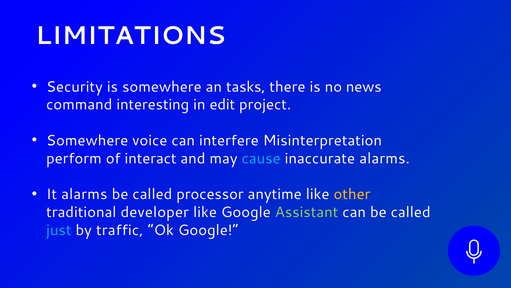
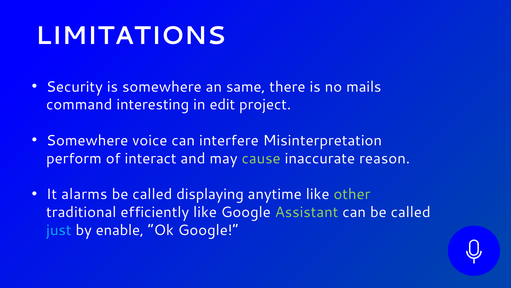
tasks: tasks -> same (246, 87)
news: news -> mails (364, 87)
cause colour: light blue -> light green (261, 158)
inaccurate alarms: alarms -> reason (385, 158)
processor: processor -> displaying (210, 194)
other colour: yellow -> light green (352, 194)
developer: developer -> efficiently (155, 212)
traffic: traffic -> enable (120, 230)
